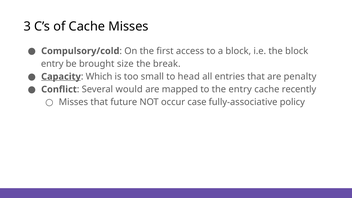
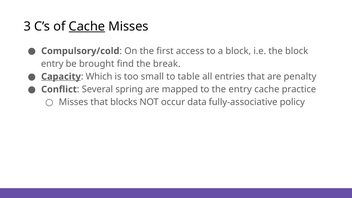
Cache underline: none -> present (87, 27)
size: size -> find (125, 64)
head: head -> table (189, 77)
would: would -> spring (129, 89)
recently: recently -> practice (299, 89)
future: future -> blocks (124, 102)
case: case -> data (197, 102)
